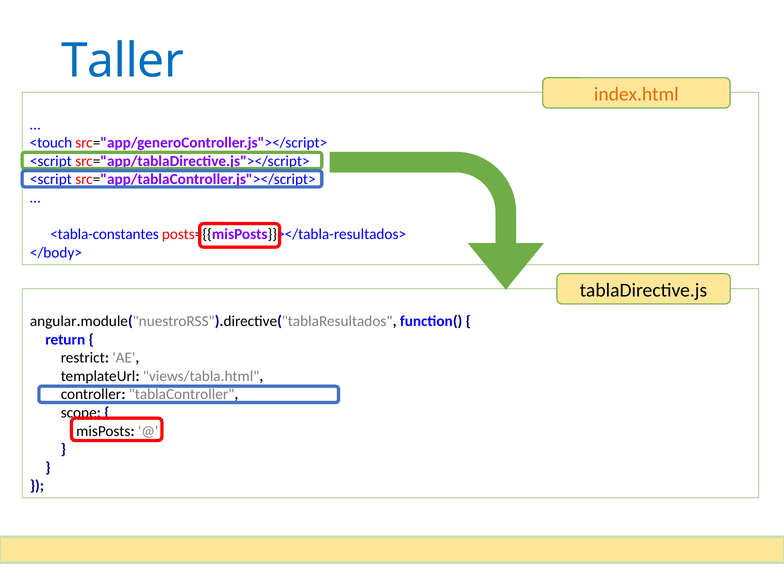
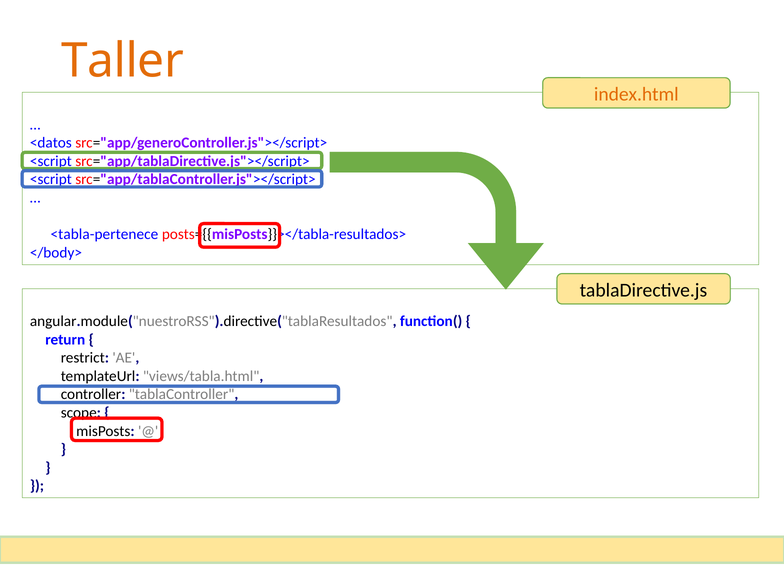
Taller colour: blue -> orange (122, 61)
<touch: <touch -> <datos (51, 143)
<tabla-constantes: <tabla-constantes -> <tabla-pertenece (104, 234)
